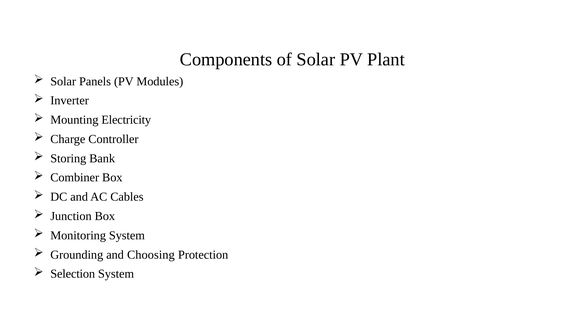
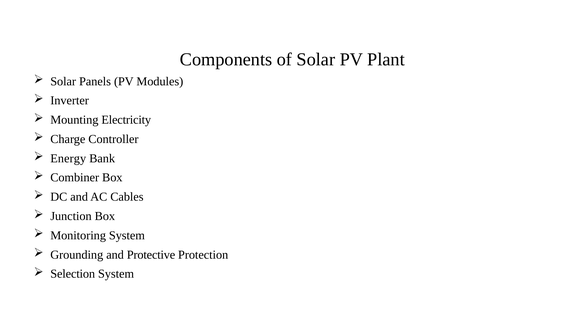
Storing: Storing -> Energy (68, 158)
Choosing: Choosing -> Protective (151, 255)
